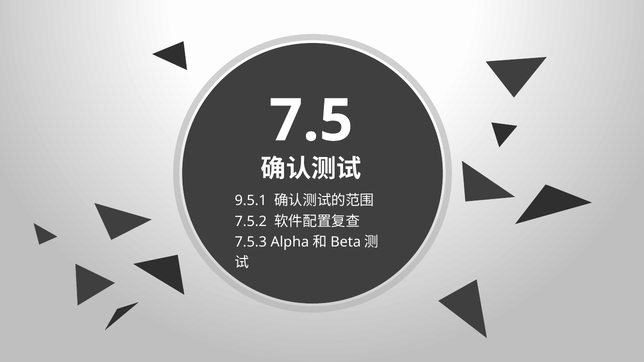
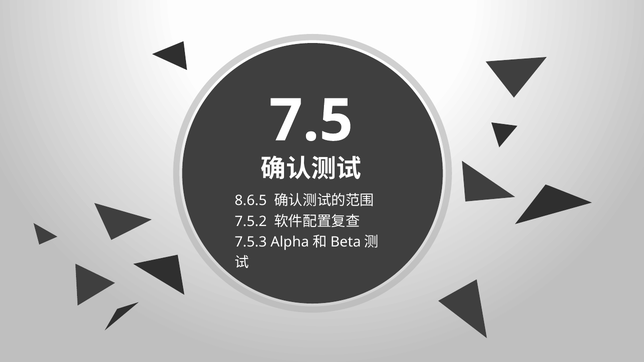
9.5.1: 9.5.1 -> 8.6.5 (251, 201)
